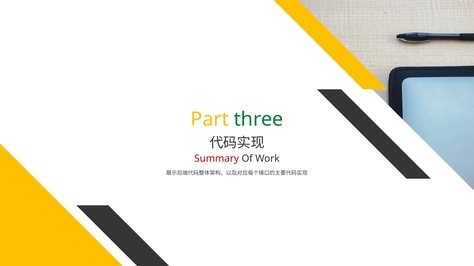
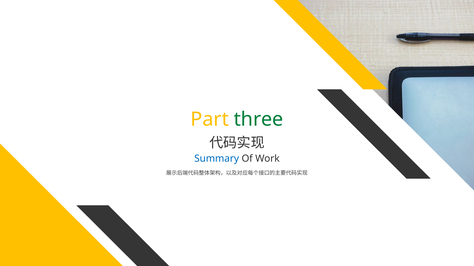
Summary colour: red -> blue (217, 159)
